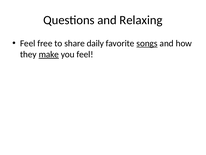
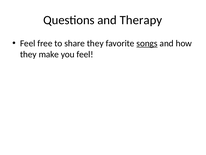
Relaxing: Relaxing -> Therapy (141, 20)
share daily: daily -> they (95, 43)
make underline: present -> none (49, 54)
